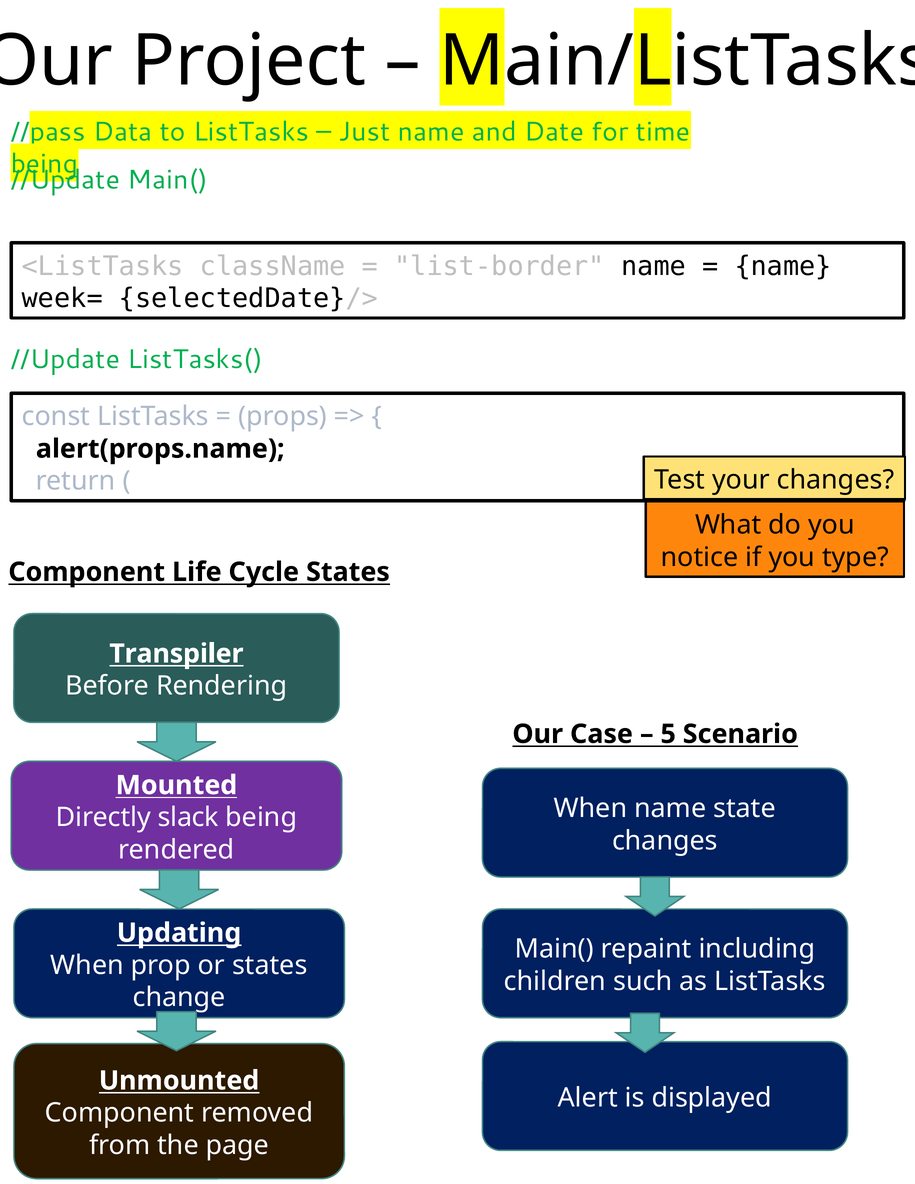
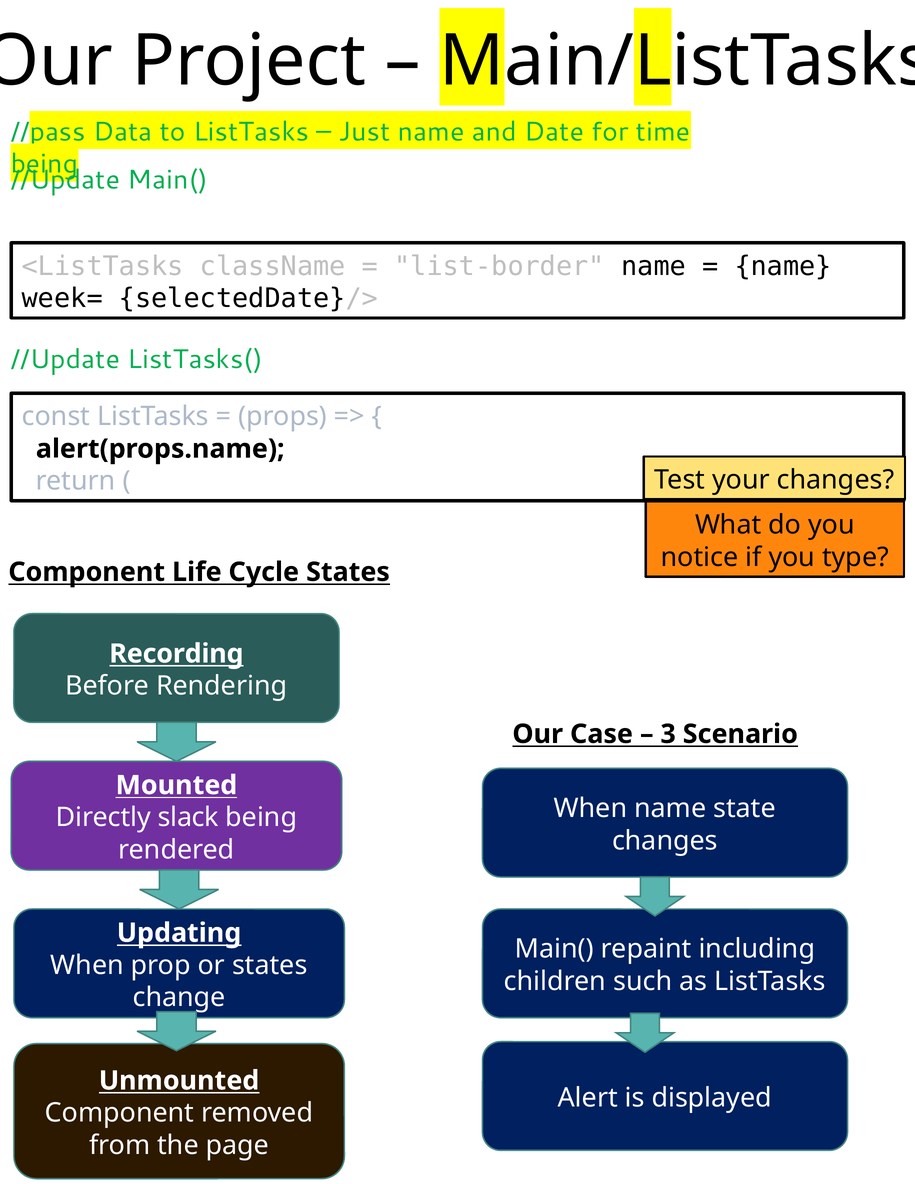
Transpiler: Transpiler -> Recording (176, 654)
5: 5 -> 3 (668, 734)
